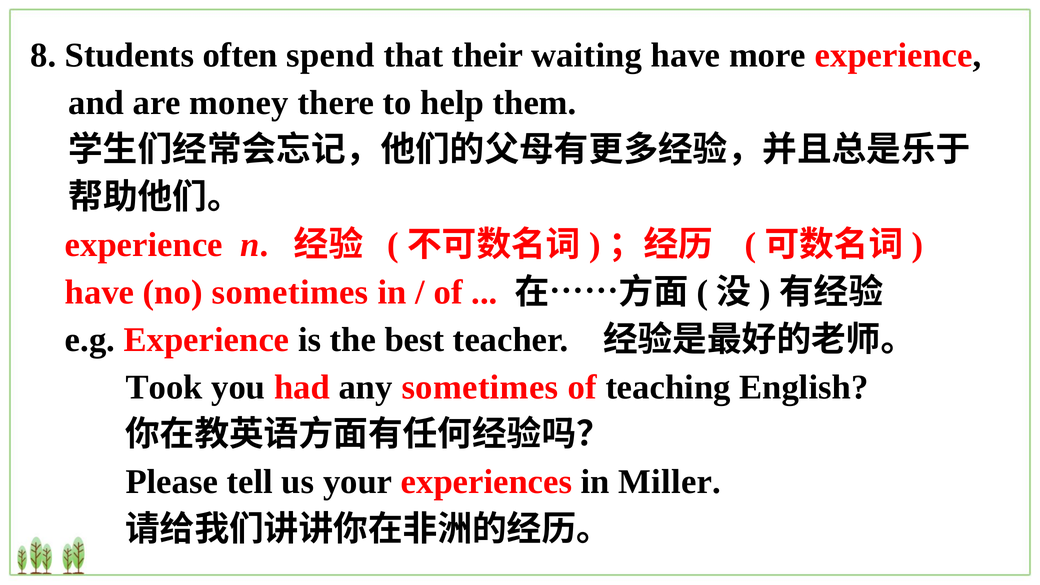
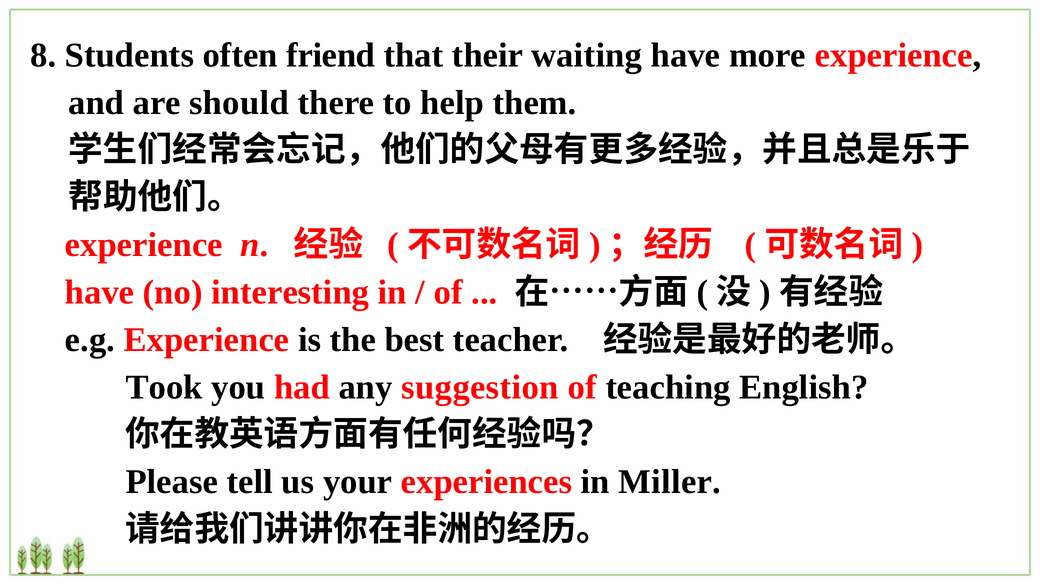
spend: spend -> friend (331, 55)
money: money -> should (239, 103)
no sometimes: sometimes -> interesting (290, 292)
any sometimes: sometimes -> suggestion (480, 387)
